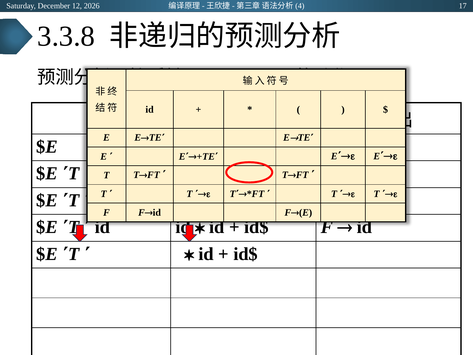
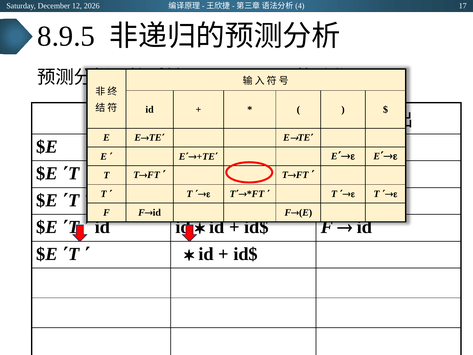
3.3.8: 3.3.8 -> 8.9.5 (66, 36)
